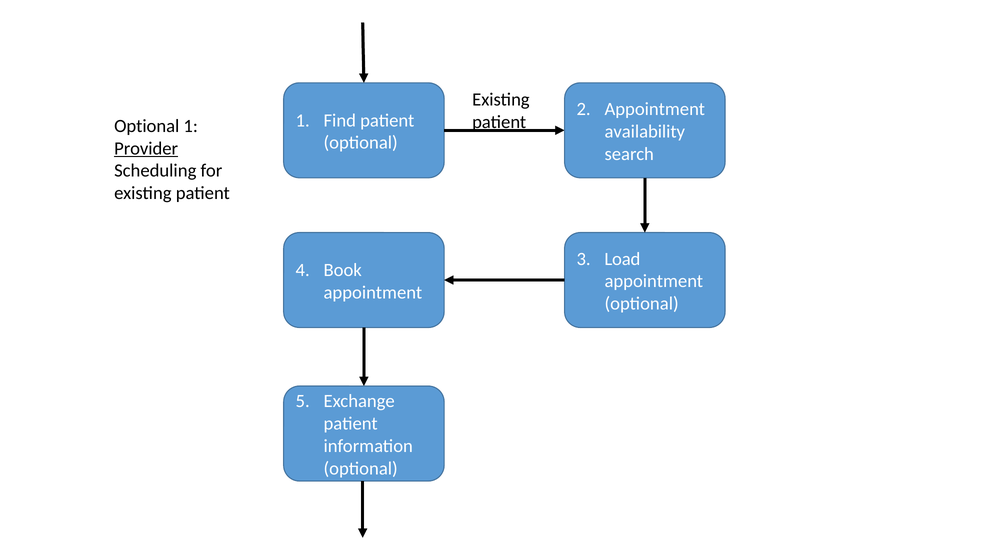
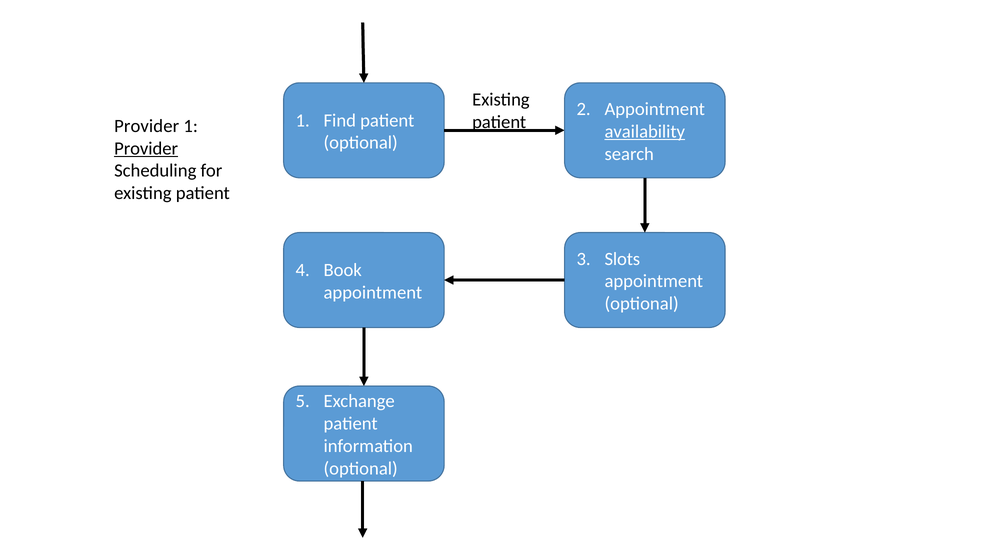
Optional: Optional -> Provider (147, 126)
availability underline: none -> present (645, 132)
Load: Load -> Slots (622, 259)
